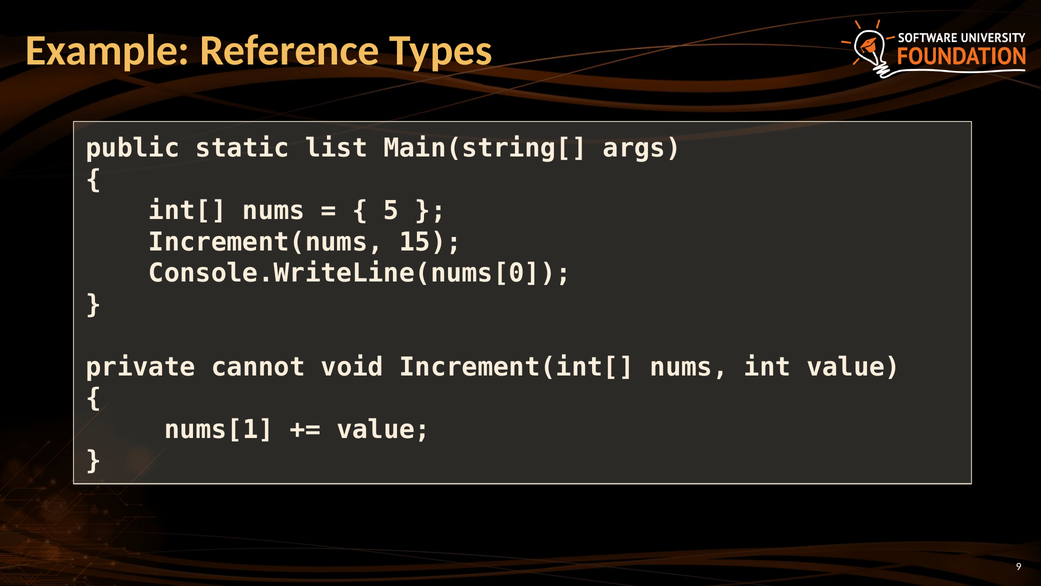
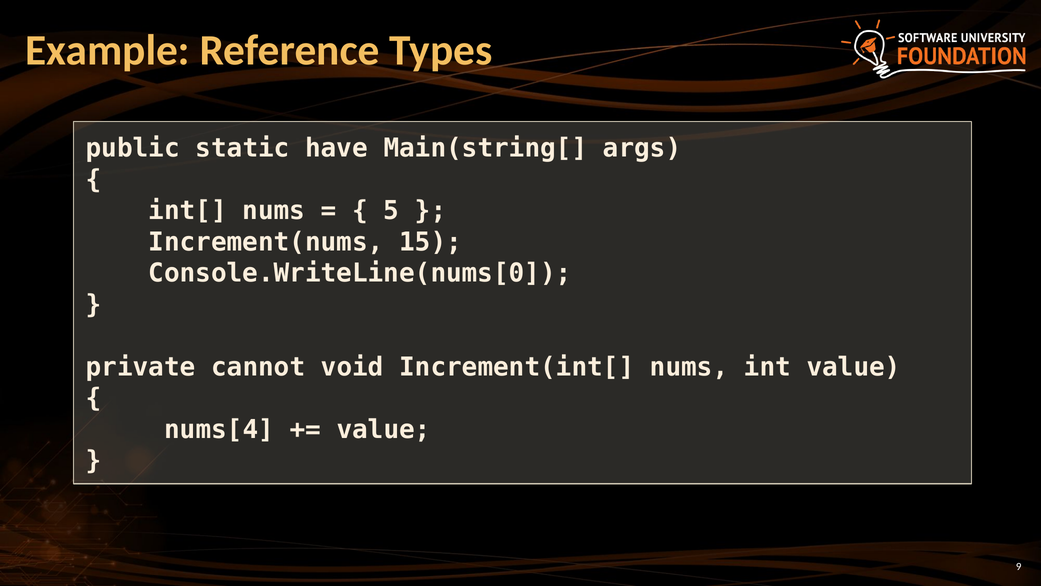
list: list -> have (337, 148)
nums[1: nums[1 -> nums[4 (219, 429)
